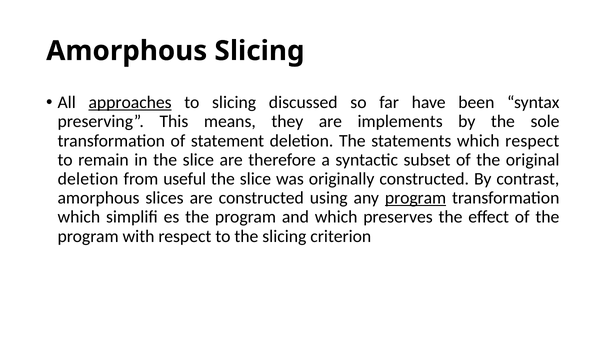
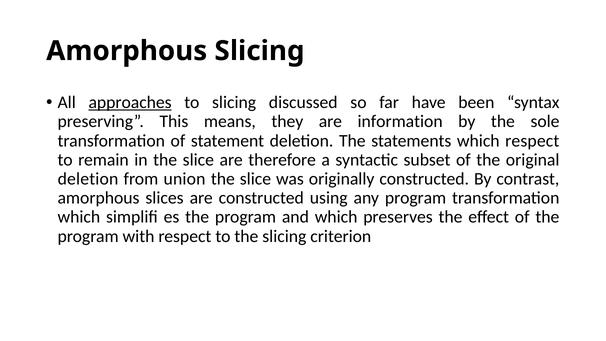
implements: implements -> information (400, 122)
useful: useful -> union (185, 179)
program underline: present -> none (416, 198)
